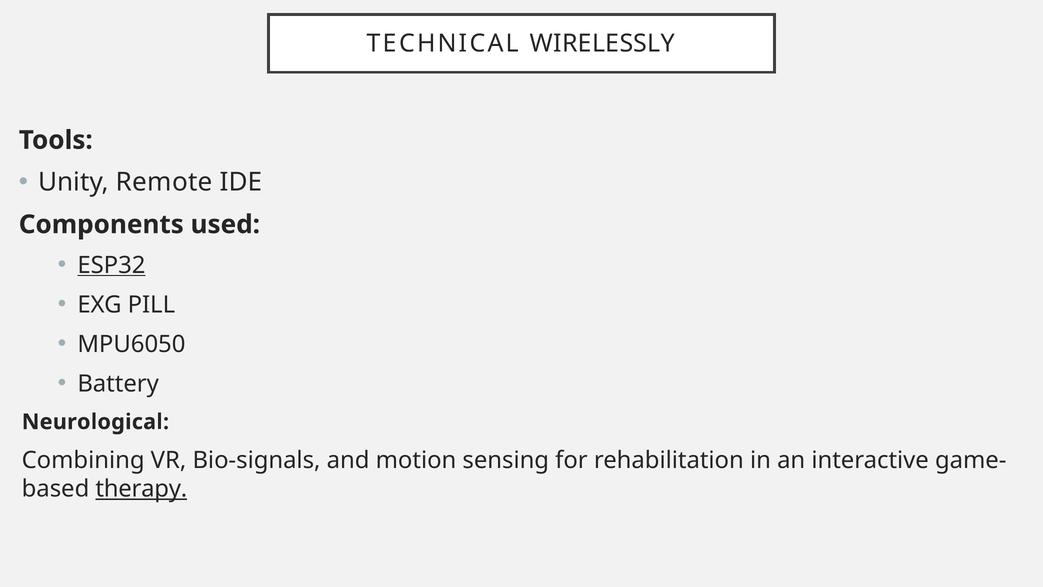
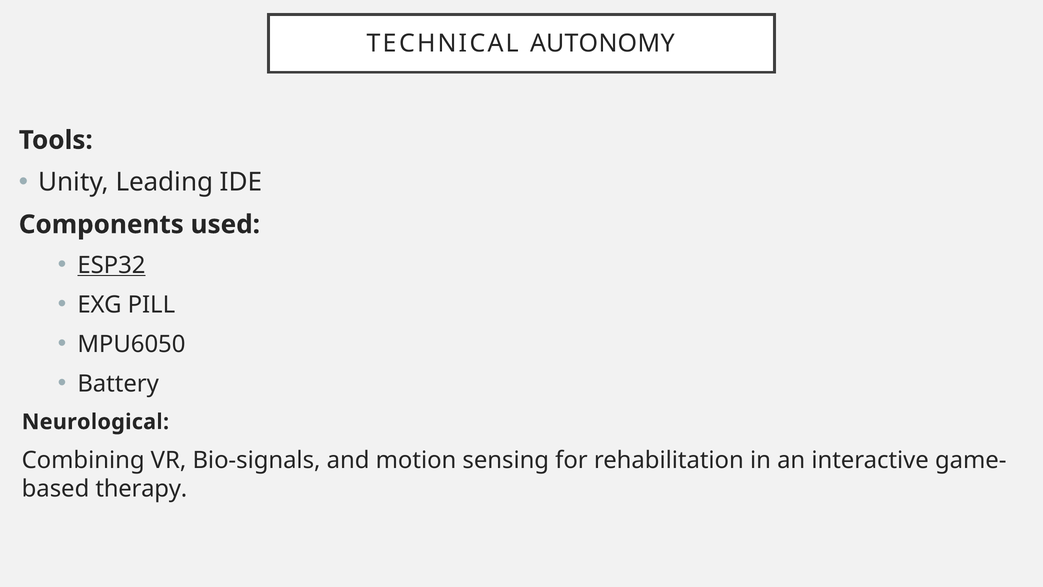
WIRELESSLY: WIRELESSLY -> AUTONOMY (602, 43)
Remote: Remote -> Leading (164, 182)
therapy underline: present -> none (141, 489)
